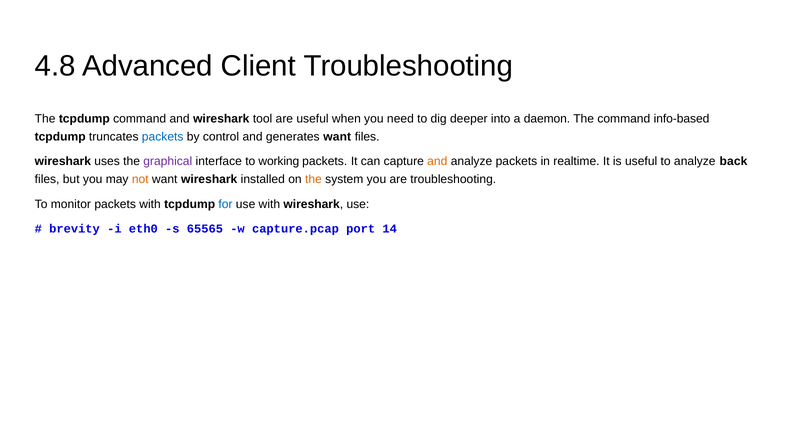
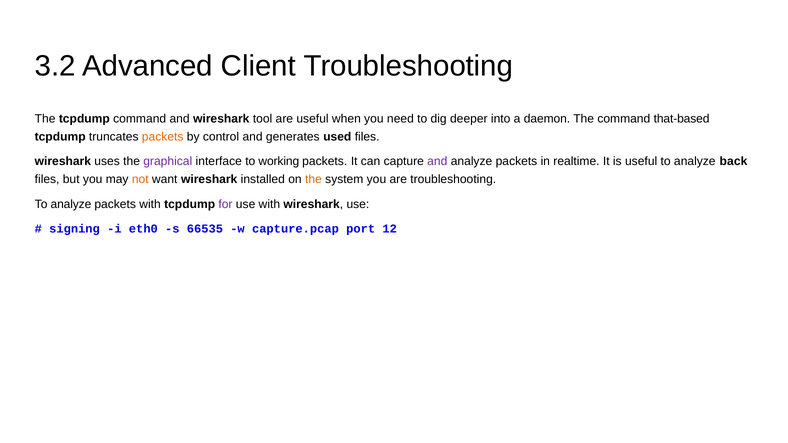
4.8: 4.8 -> 3.2 (55, 66)
info-based: info-based -> that-based (682, 119)
packets colour: blue -> orange (163, 137)
generates want: want -> used (337, 137)
and colour: orange -> purple (437, 162)
monitor: monitor -> analyze (71, 204)
for colour: blue -> purple (225, 204)
brevity: brevity -> signing (75, 229)
65565: 65565 -> 66535 (205, 229)
14: 14 -> 12 (390, 229)
